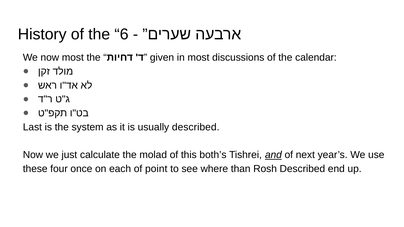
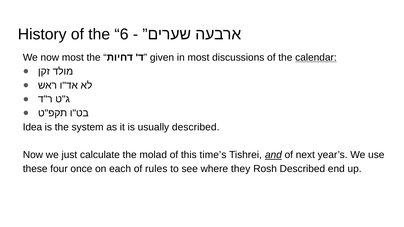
calendar underline: none -> present (316, 58)
Last: Last -> Idea (32, 127)
both’s: both’s -> time’s (213, 155)
point: point -> rules (156, 169)
than: than -> they (241, 169)
